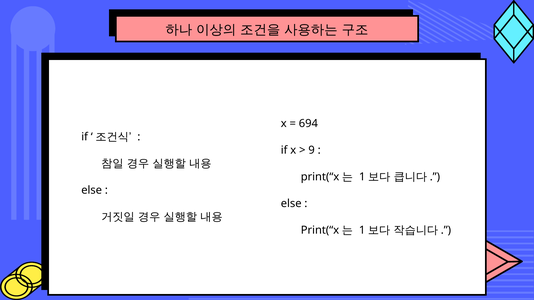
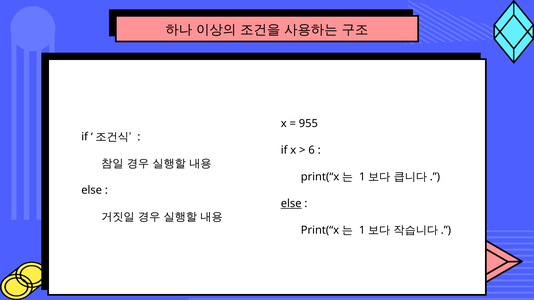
694: 694 -> 955 (308, 124)
9: 9 -> 6 (312, 150)
else underline: none -> present (291, 204)
